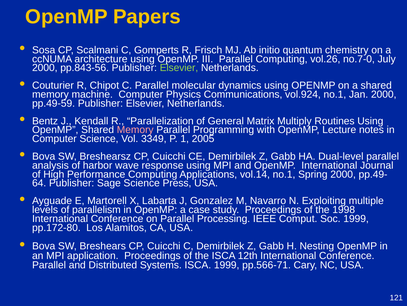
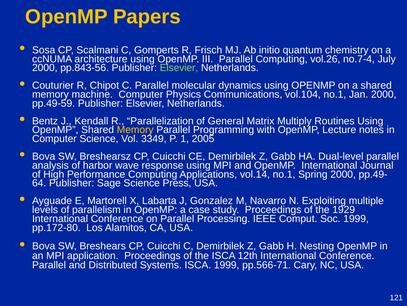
no.7-0: no.7-0 -> no.7-4 (359, 59)
vol.924: vol.924 -> vol.104 (303, 94)
Memory colour: pink -> yellow (135, 130)
1998: 1998 -> 1929 (344, 209)
